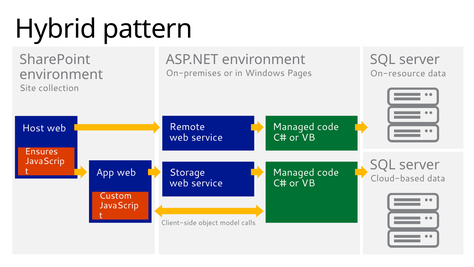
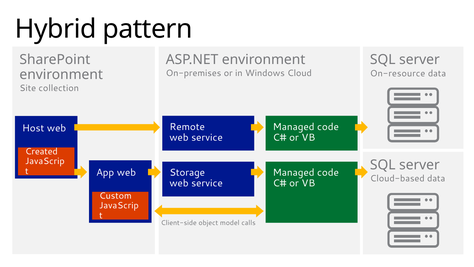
Pages: Pages -> Cloud (299, 73)
Ensures: Ensures -> Created (41, 151)
